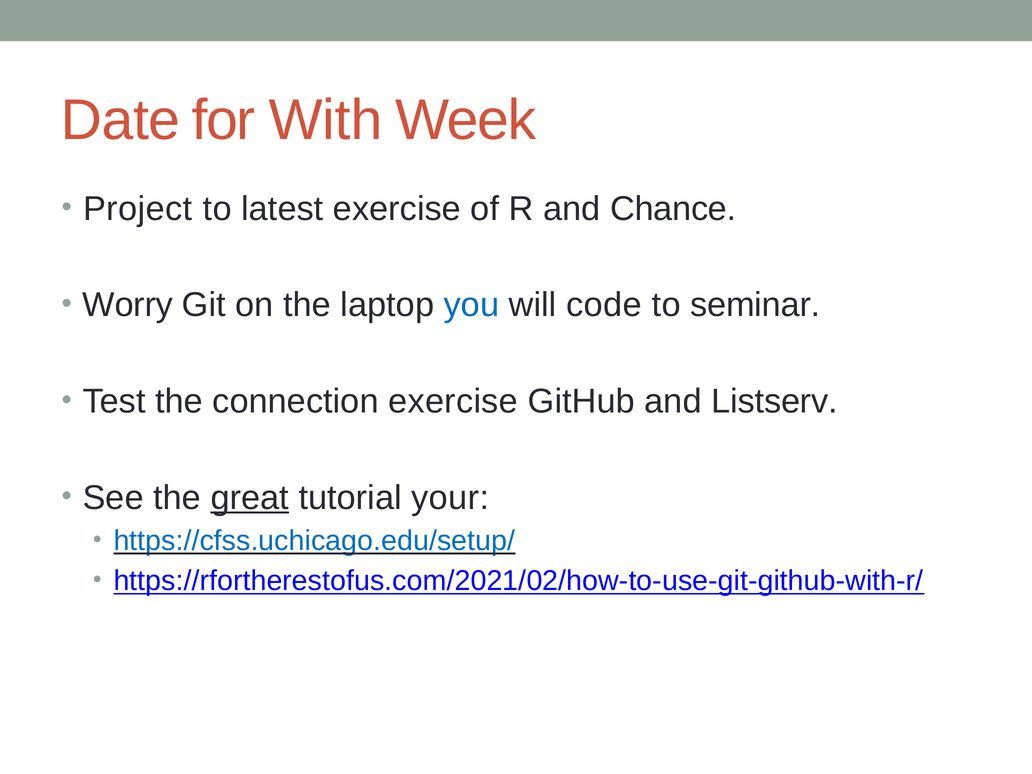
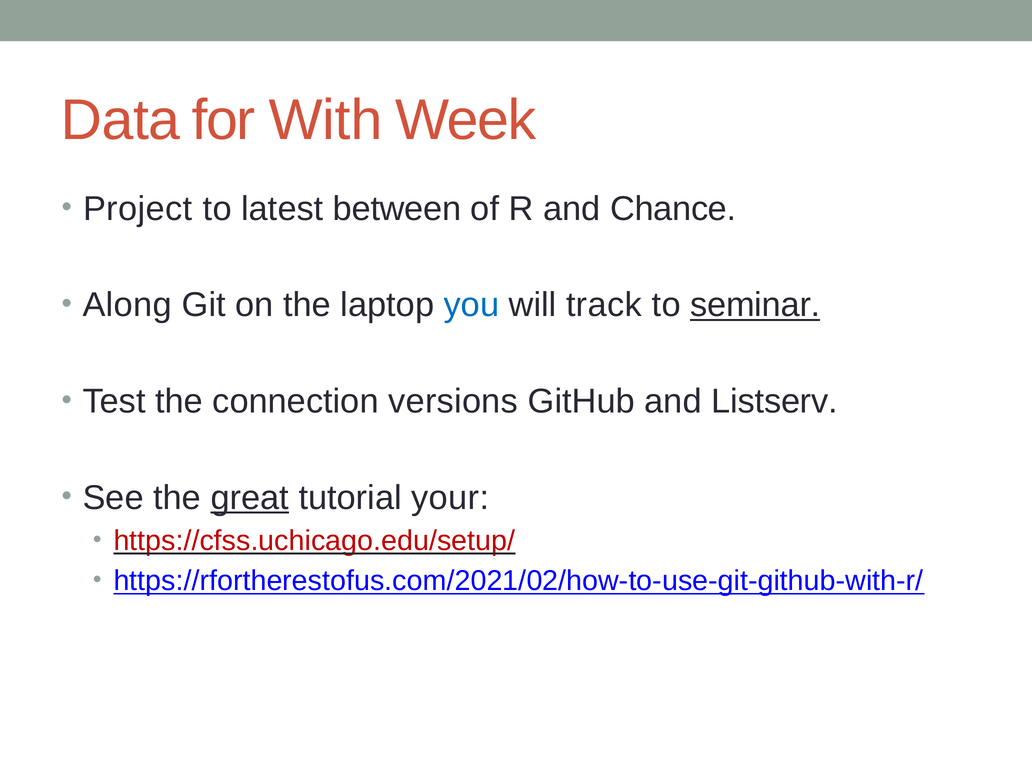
Date: Date -> Data (121, 120)
latest exercise: exercise -> between (397, 209)
Worry: Worry -> Along (127, 305)
code: code -> track (604, 305)
seminar underline: none -> present (755, 305)
connection exercise: exercise -> versions (453, 401)
https://cfss.uchicago.edu/setup/ colour: blue -> red (314, 541)
